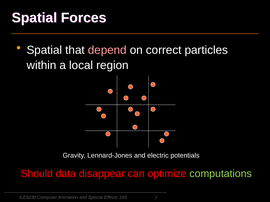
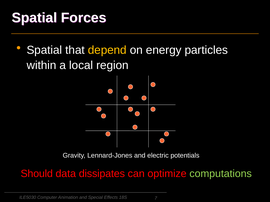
depend colour: pink -> yellow (107, 50)
correct: correct -> energy (164, 50)
disappear: disappear -> dissipates (102, 174)
